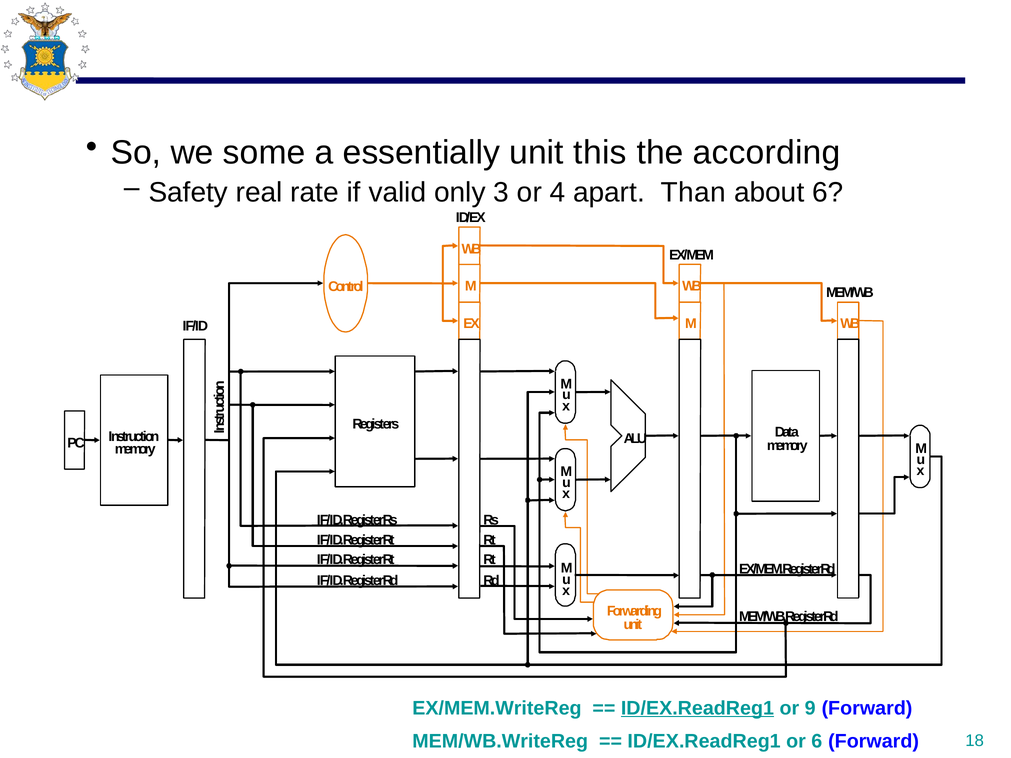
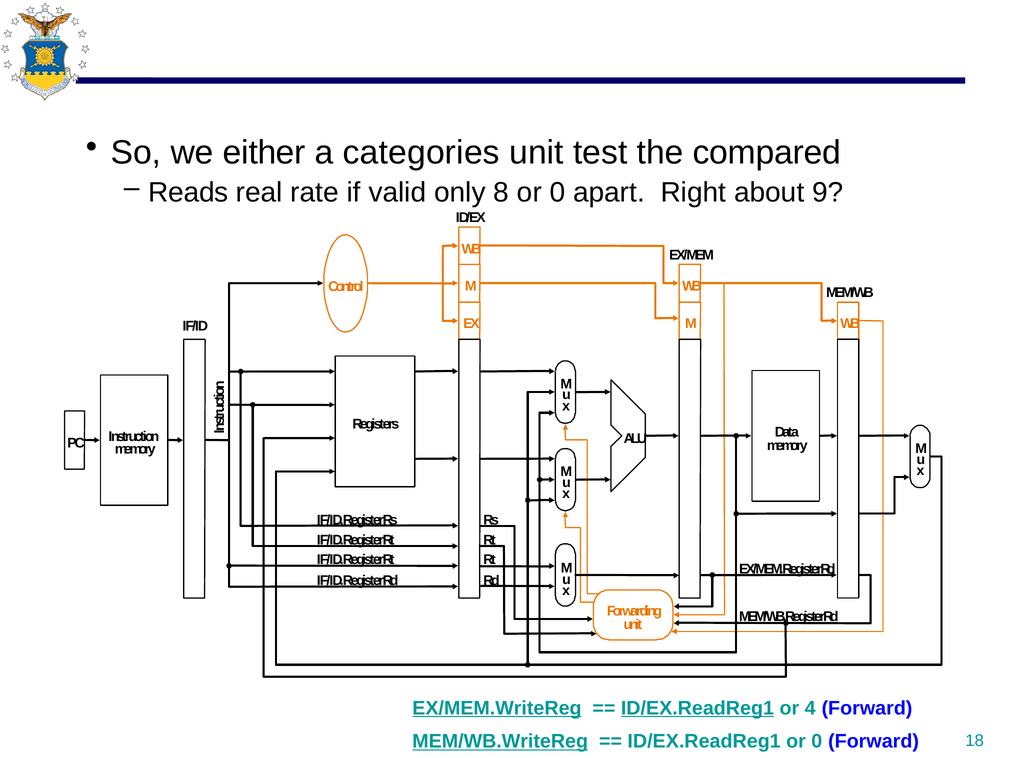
some: some -> either (264, 153)
essentially: essentially -> categories (421, 153)
this: this -> test (600, 153)
according: according -> compared (767, 153)
Safety: Safety -> Reads (188, 192)
3: 3 -> 8 (501, 192)
4: 4 -> 0 (558, 192)
Than: Than -> Right (693, 192)
about 6: 6 -> 9 (828, 192)
EX/MEM.WriteReg underline: none -> present (497, 708)
9: 9 -> 4 (810, 708)
MEM/WB.WriteReg underline: none -> present (500, 742)
ID/EX.ReadReg1 or 6: 6 -> 0 (817, 742)
